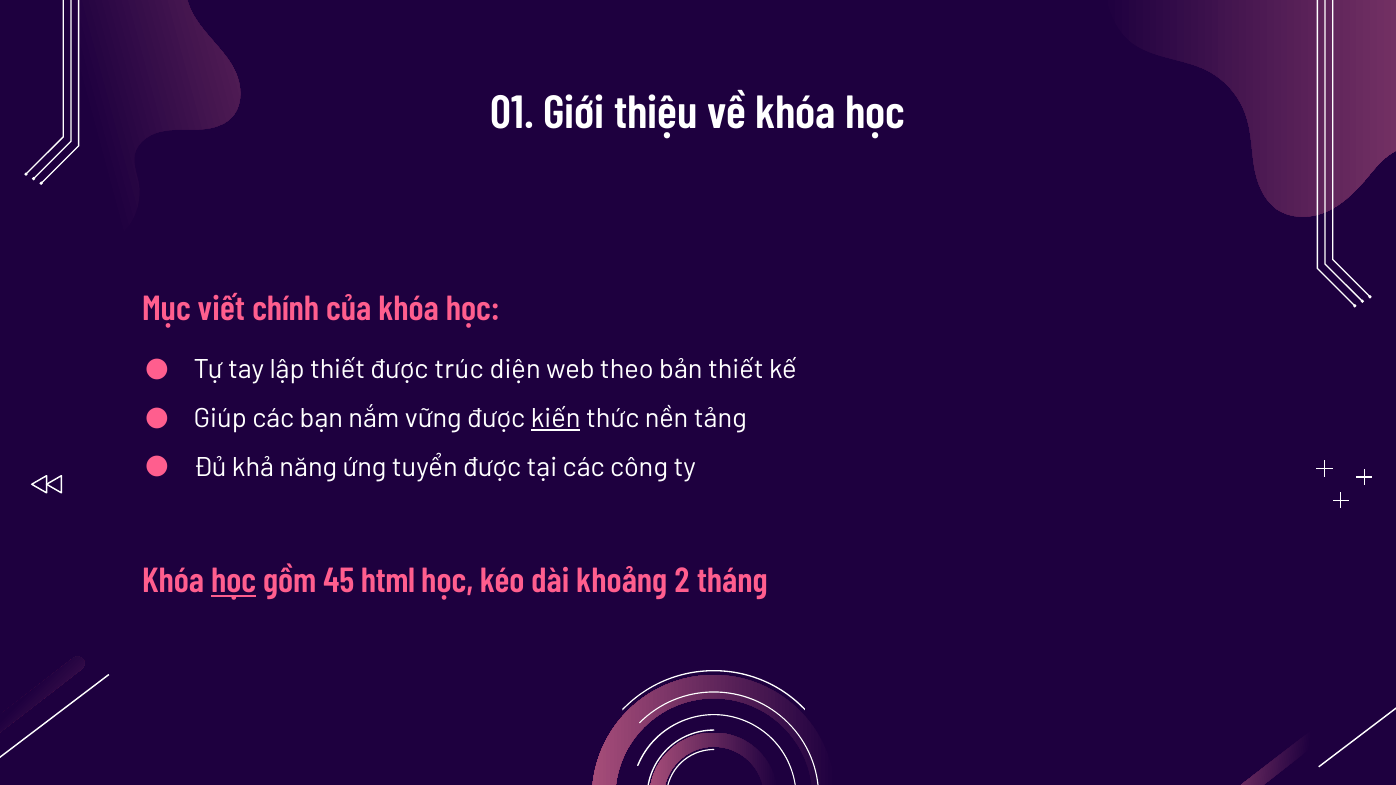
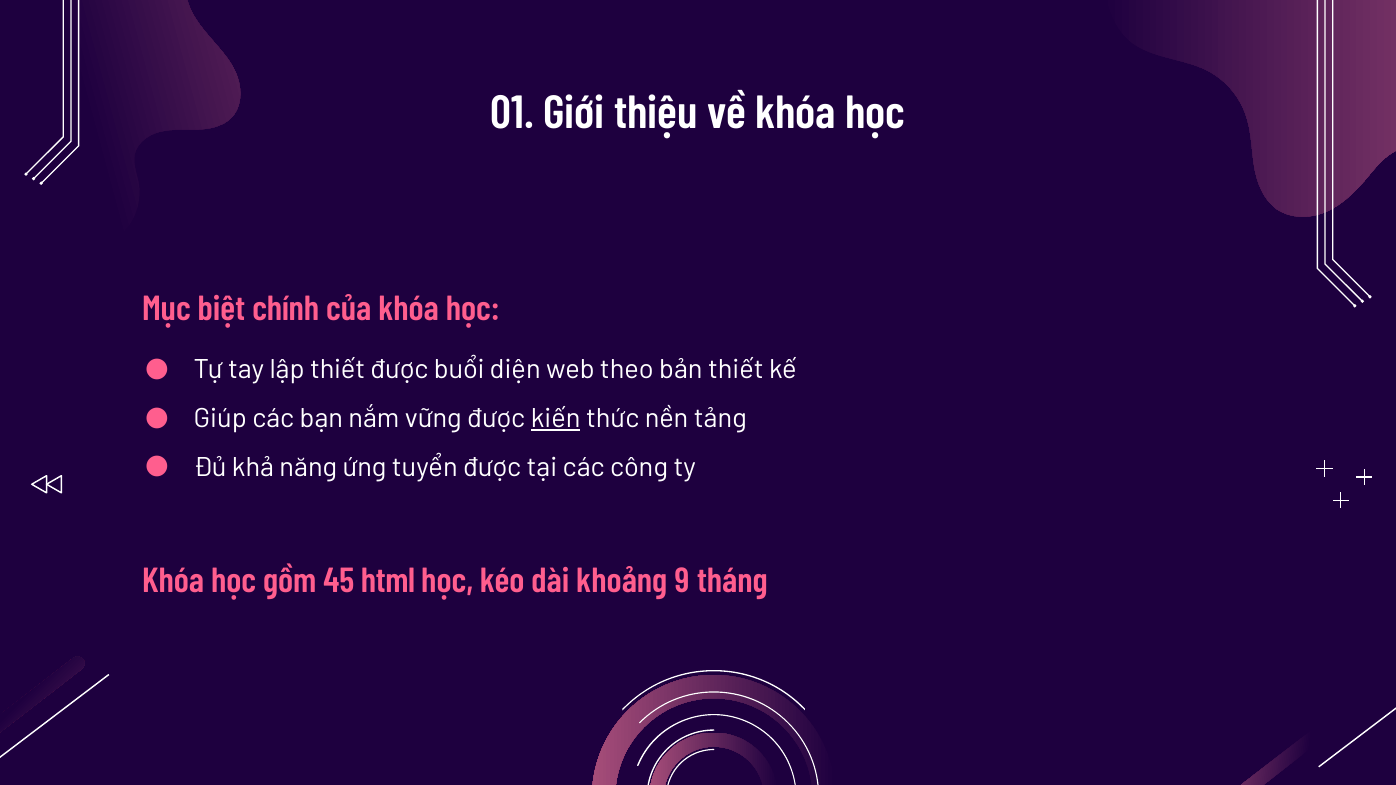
viết: viết -> biệt (221, 309)
trúc: trúc -> buổi (459, 370)
học underline: present -> none (234, 581)
2: 2 -> 9 (682, 581)
